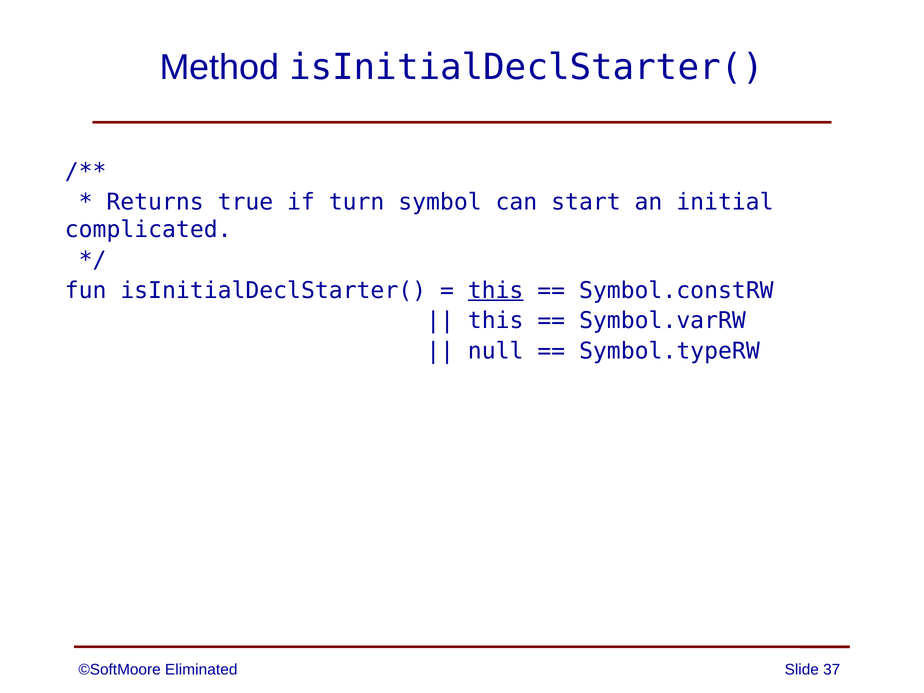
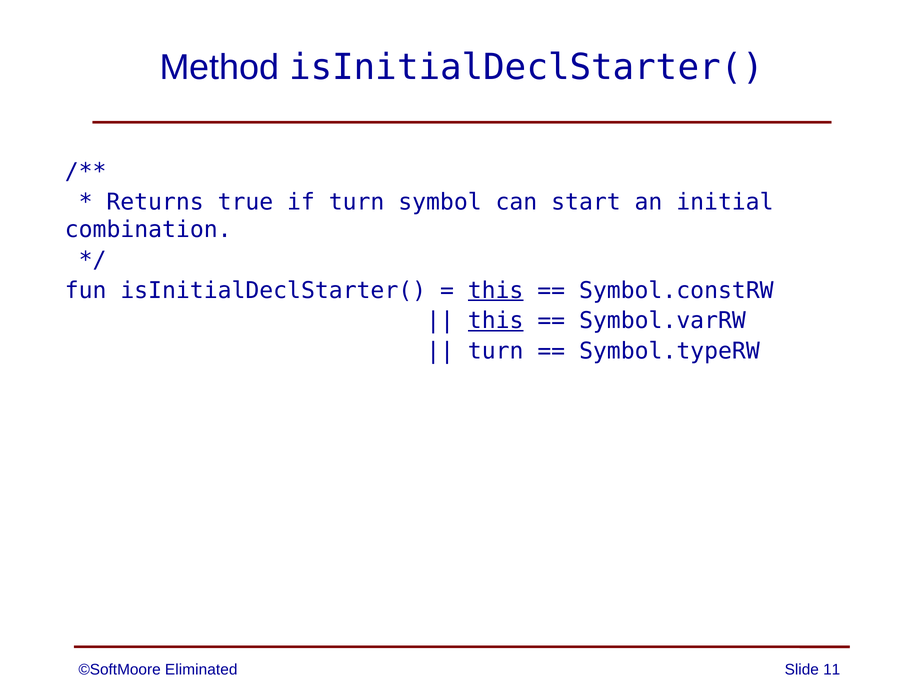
complicated: complicated -> combination (148, 230)
this underline: none -> present (496, 321)
null: null -> turn (496, 351)
37: 37 -> 11 (832, 669)
